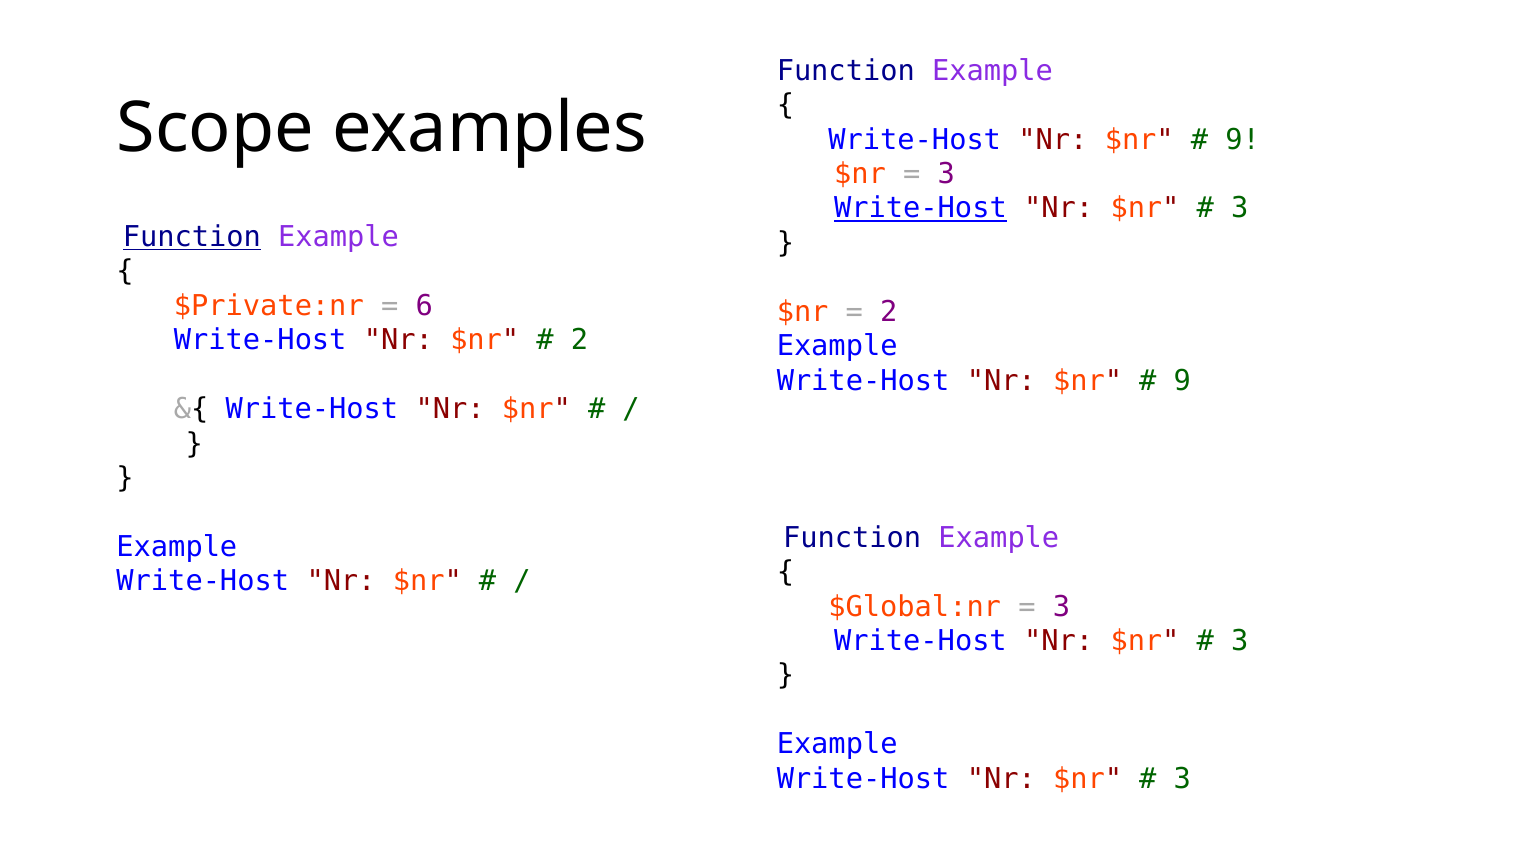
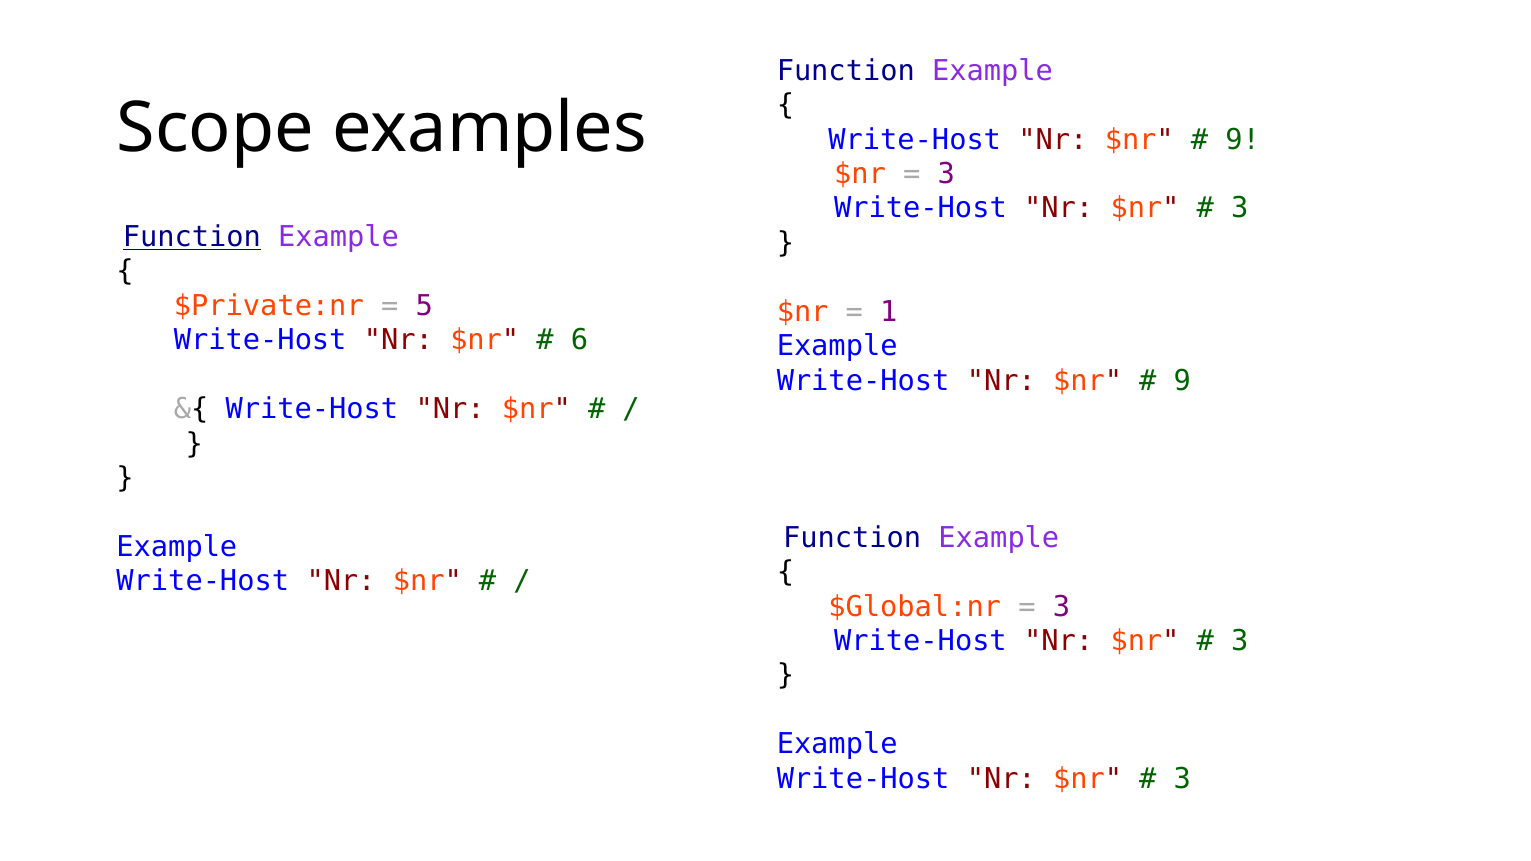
Write-Host underline: present -> none (920, 208)
6: 6 -> 5 (424, 306)
2: 2 -> 1 (889, 312)
2: 2 -> 6 (579, 340)
